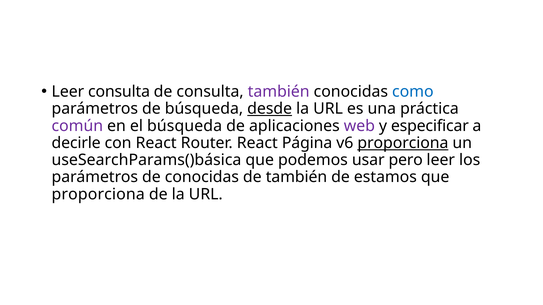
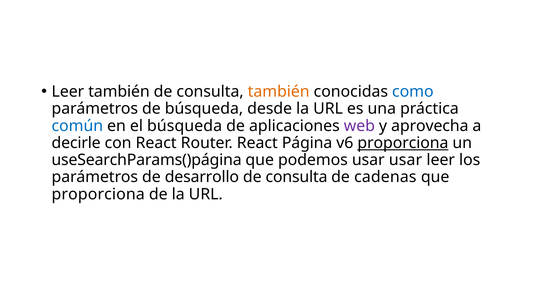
Leer consulta: consulta -> también (119, 92)
también colour: purple -> orange (279, 92)
desde underline: present -> none (270, 109)
común colour: purple -> blue (77, 126)
especificar: especificar -> aprovecha (430, 126)
useSearchParams()básica: useSearchParams()básica -> useSearchParams()página (147, 160)
usar pero: pero -> usar (406, 160)
de conocidas: conocidas -> desarrollo (202, 177)
también: también -> consulta (297, 177)
estamos: estamos -> cadenas (385, 177)
